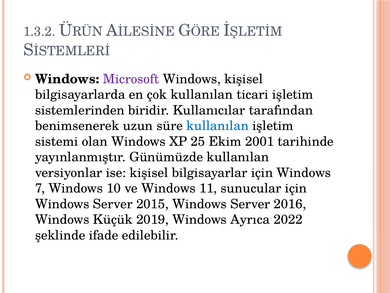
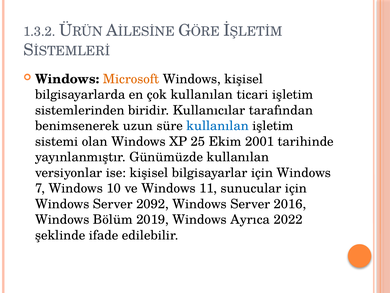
Microsoft colour: purple -> orange (131, 79)
2015: 2015 -> 2092 (153, 204)
Küçük: Küçük -> Bölüm (113, 219)
